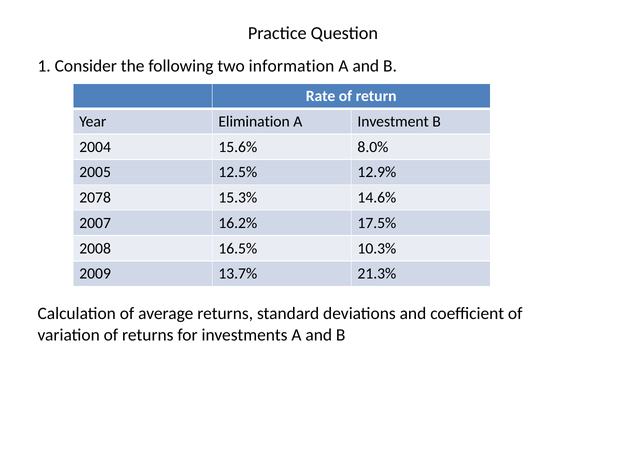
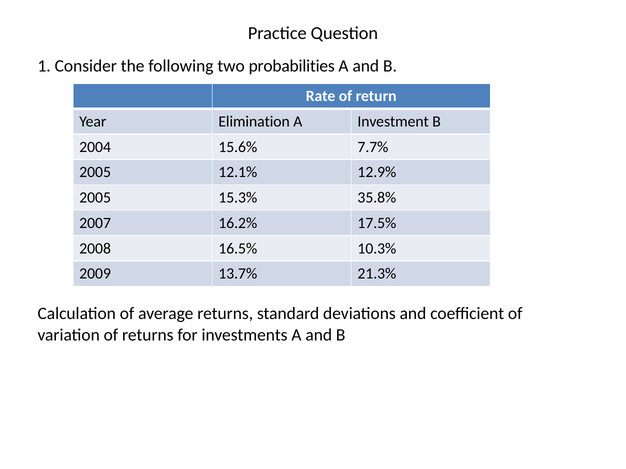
information: information -> probabilities (292, 66)
8.0%: 8.0% -> 7.7% (373, 147)
12.5%: 12.5% -> 12.1% (238, 173)
2078: 2078 -> 2005 (95, 198)
14.6%: 14.6% -> 35.8% (377, 198)
